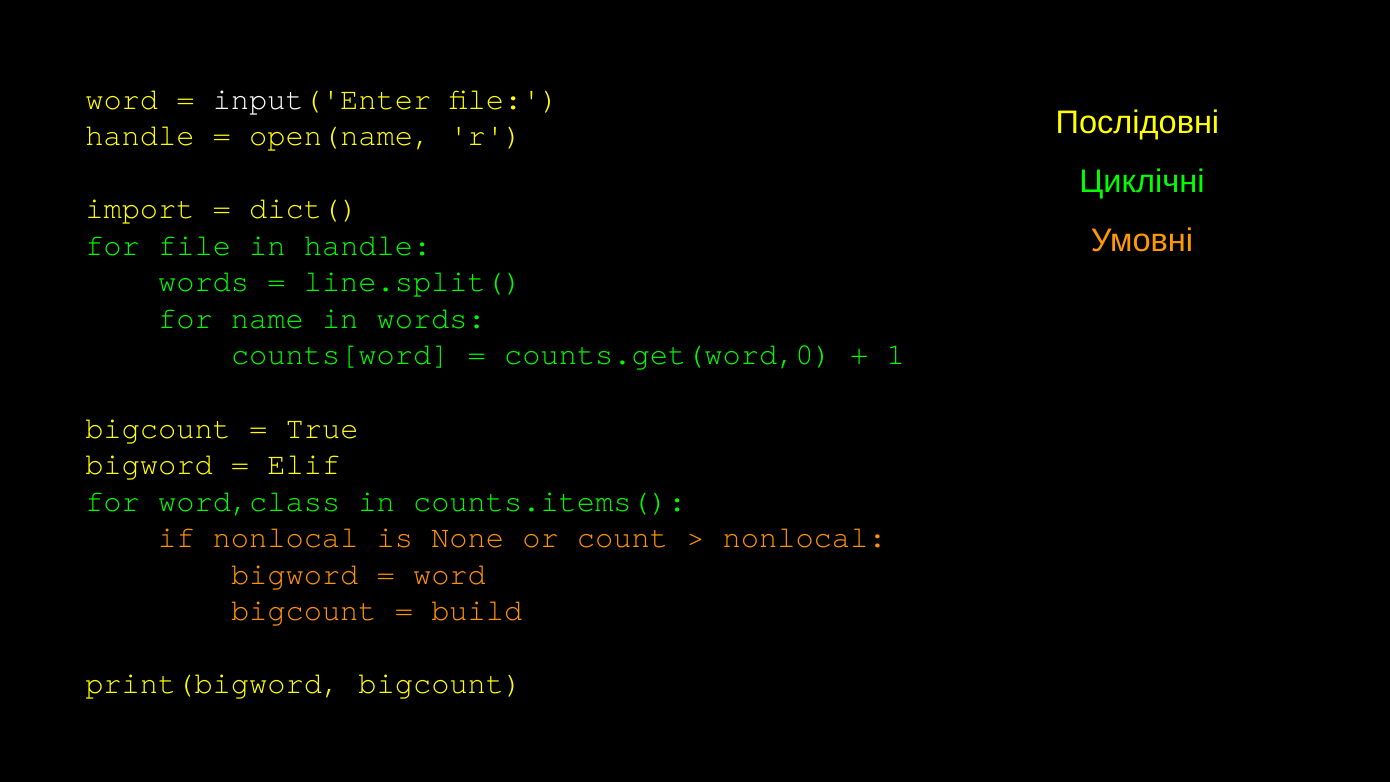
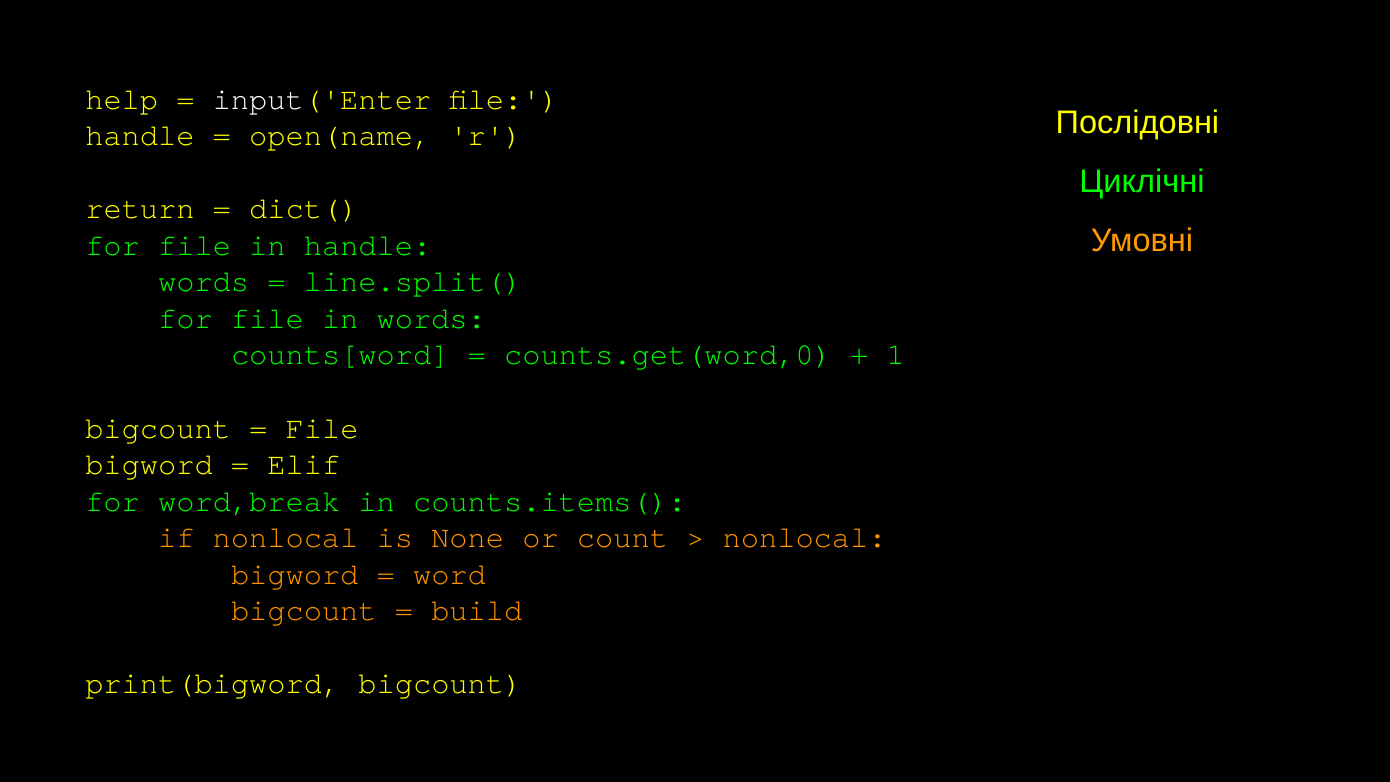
word: word -> help (122, 99)
import: import -> return (140, 209)
name: name -> file (267, 318)
True: True -> File (322, 428)
word,class: word,class -> word,break (249, 501)
